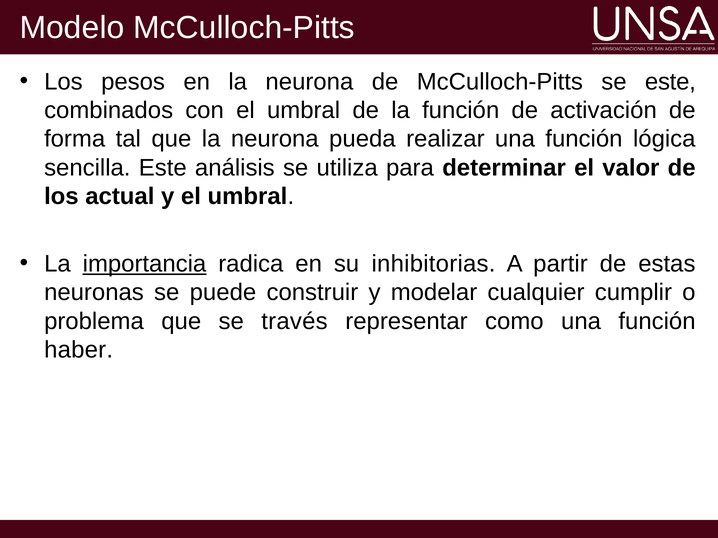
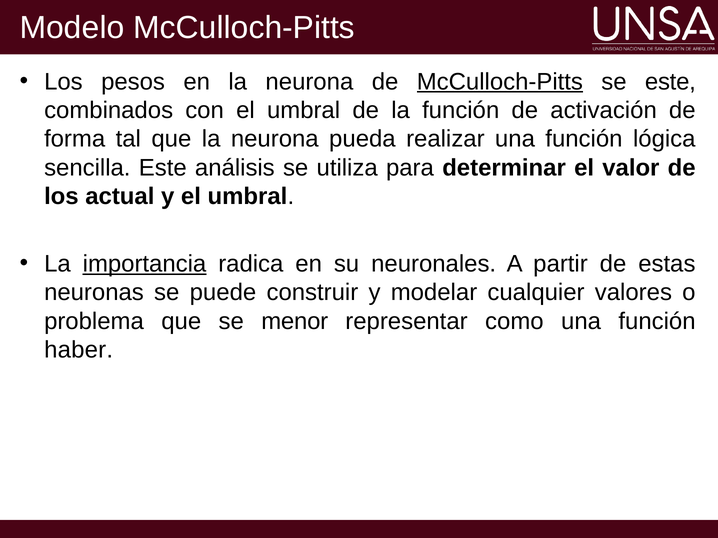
McCulloch-Pitts underline: none -> present (500, 82)
inhibitorias: inhibitorias -> neuronales (434, 264)
cumplir: cumplir -> valores (633, 293)
través: través -> menor (295, 321)
